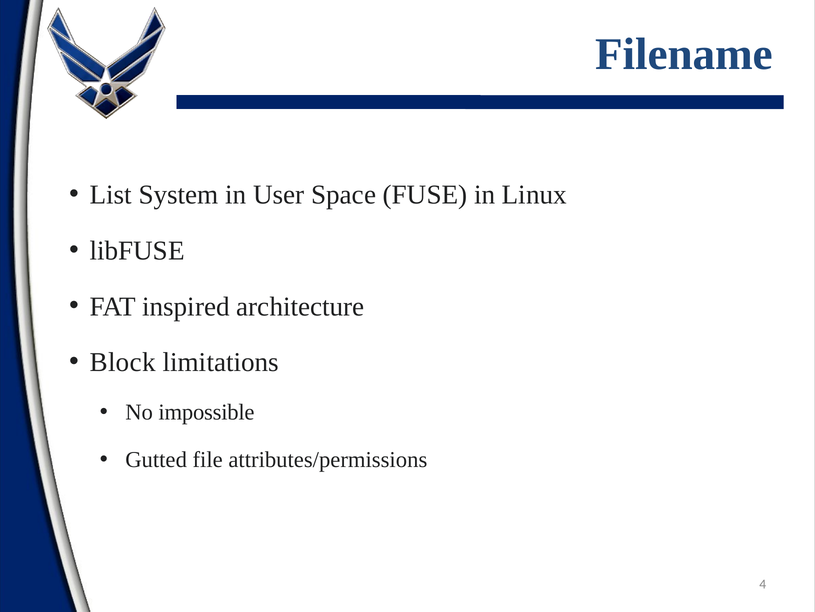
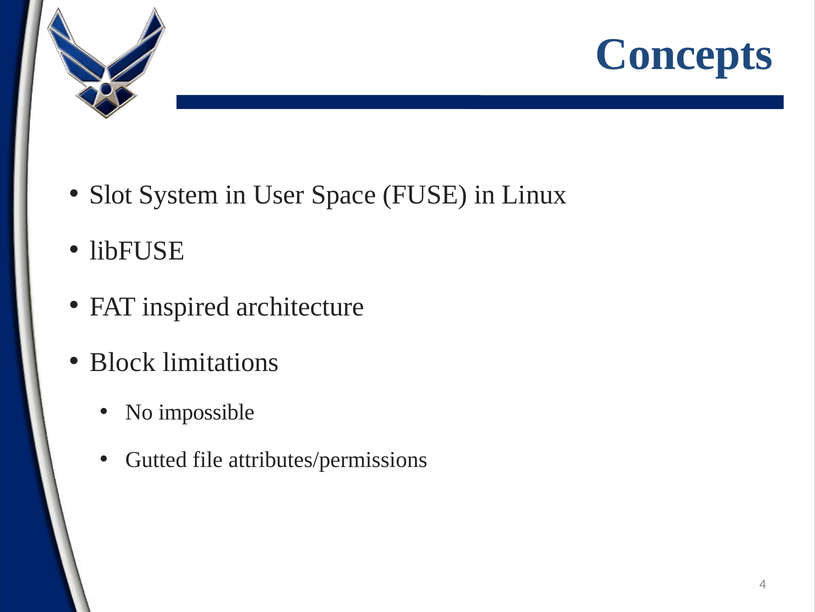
Filename: Filename -> Concepts (684, 54)
List: List -> Slot (111, 195)
